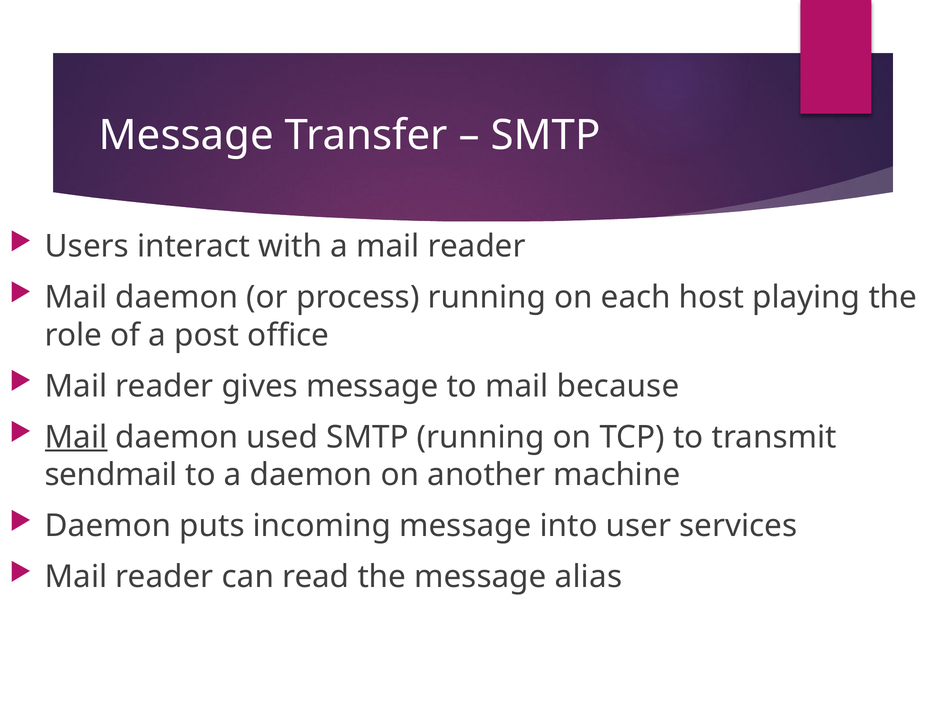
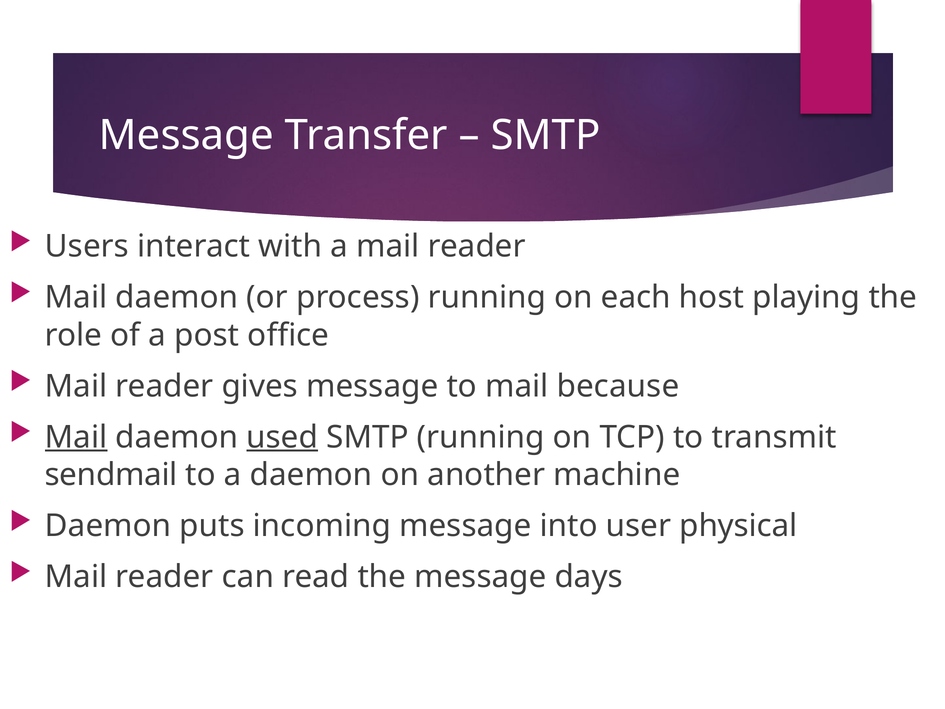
used underline: none -> present (282, 437)
services: services -> physical (738, 526)
alias: alias -> days (589, 577)
